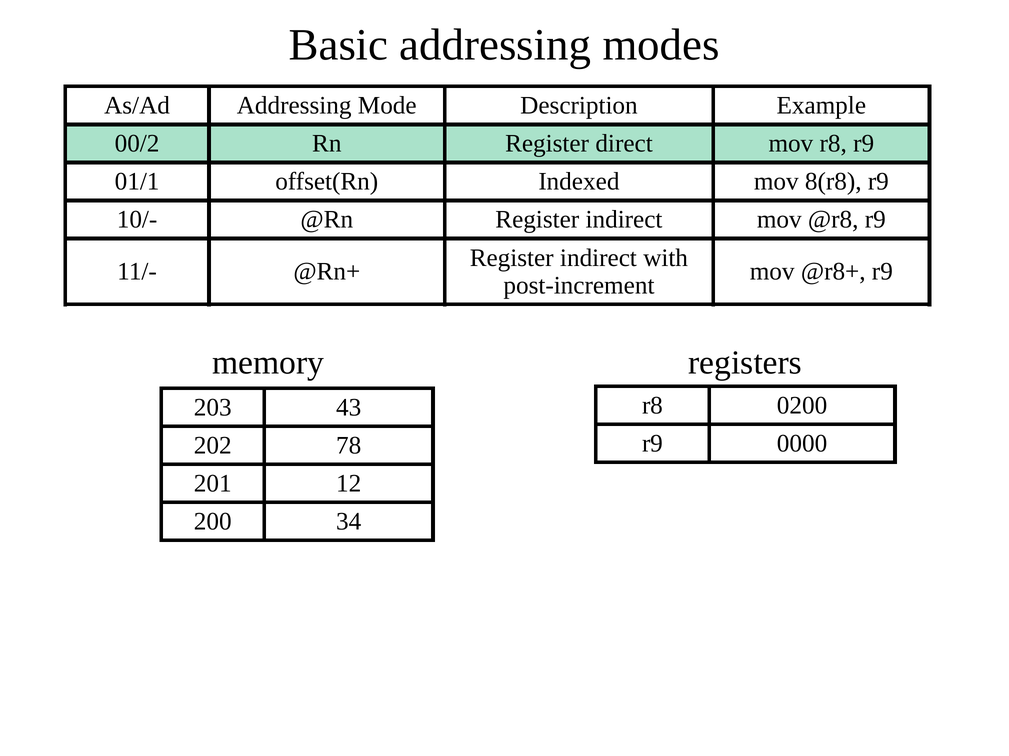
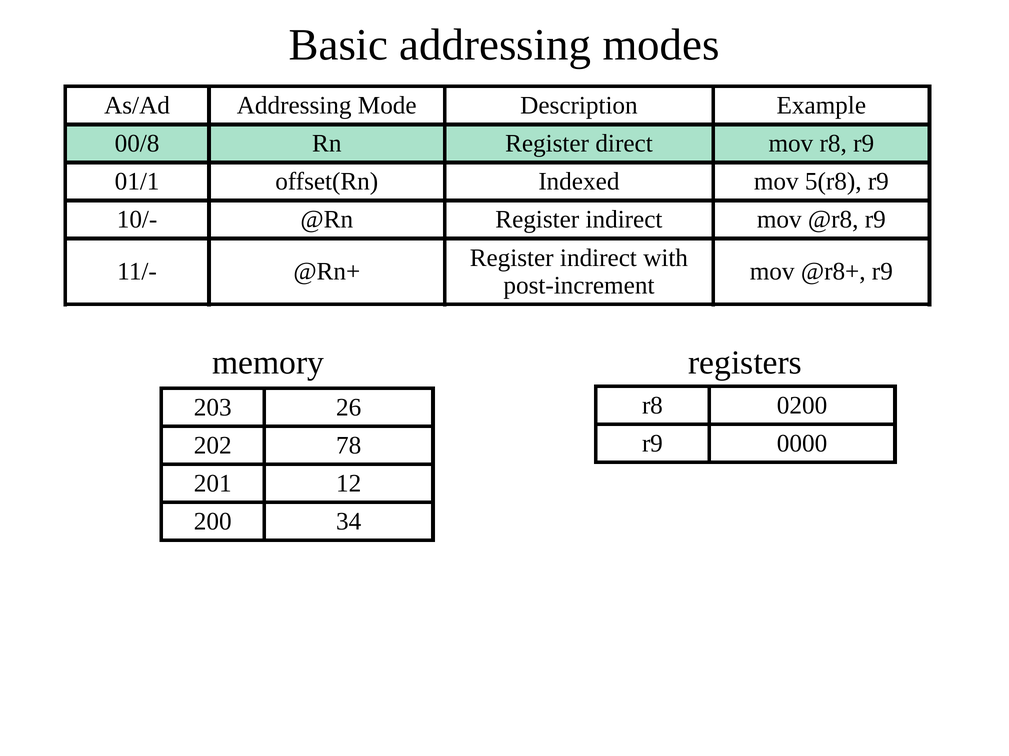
00/2: 00/2 -> 00/8 (137, 144)
8(r8: 8(r8 -> 5(r8 (833, 182)
43: 43 -> 26 (349, 408)
